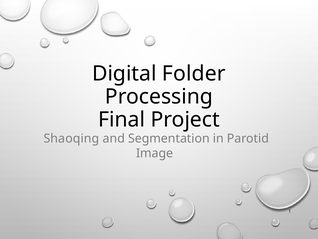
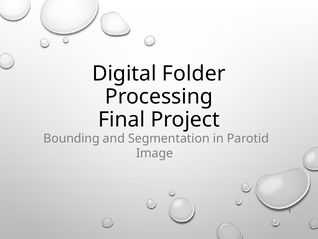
Shaoqing: Shaoqing -> Bounding (72, 138)
